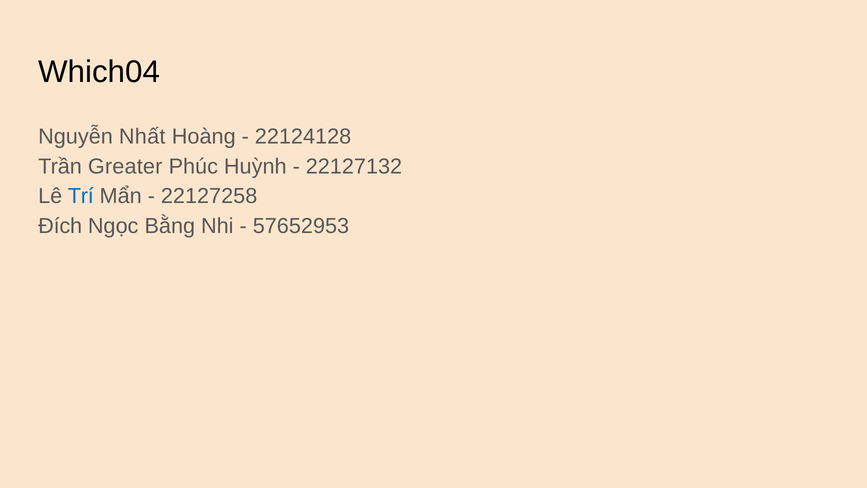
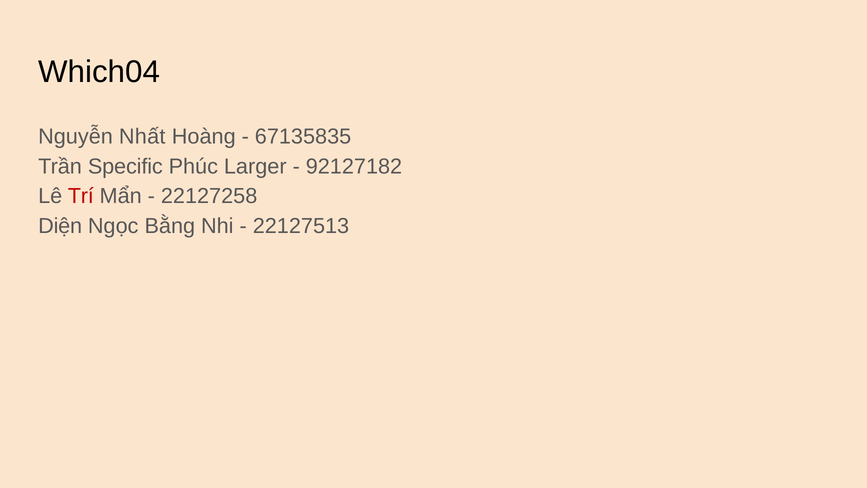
22124128: 22124128 -> 67135835 (303, 136)
Greater: Greater -> Specific (125, 166)
Huỳnh: Huỳnh -> Larger (255, 166)
22127132: 22127132 -> 92127182 (354, 166)
Trí colour: blue -> red (81, 196)
Đích: Đích -> Diện (60, 226)
57652953: 57652953 -> 22127513 (301, 226)
